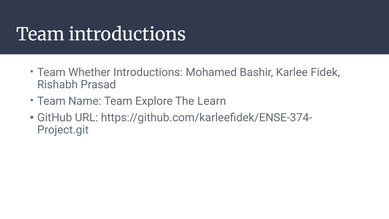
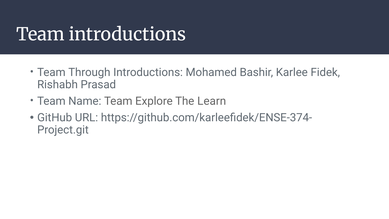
Whether: Whether -> Through (89, 72)
